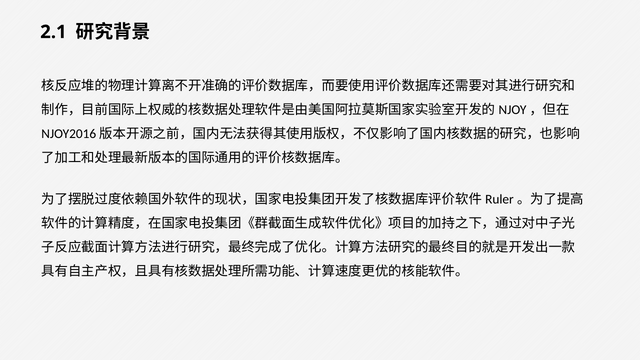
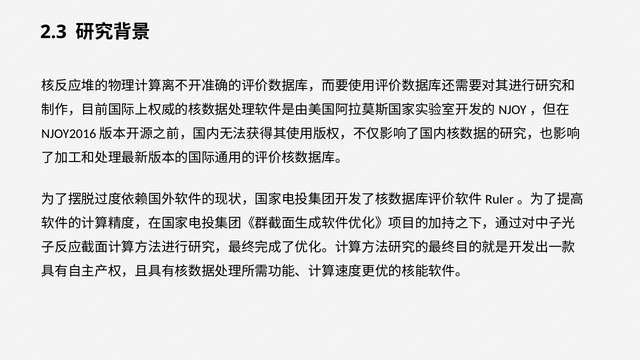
2.1: 2.1 -> 2.3 (53, 32)
